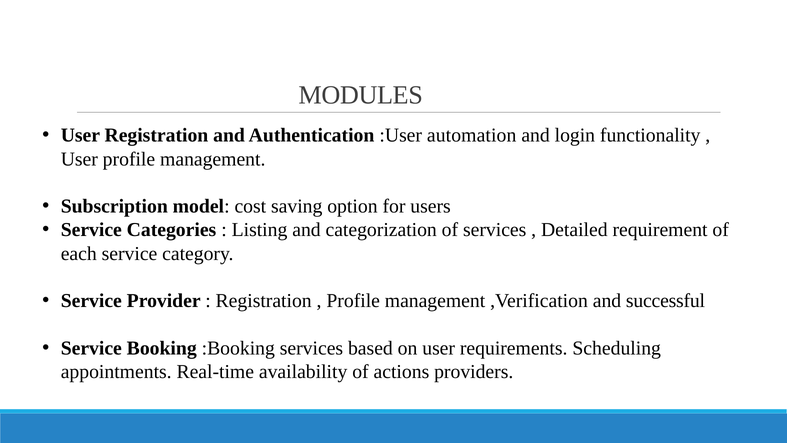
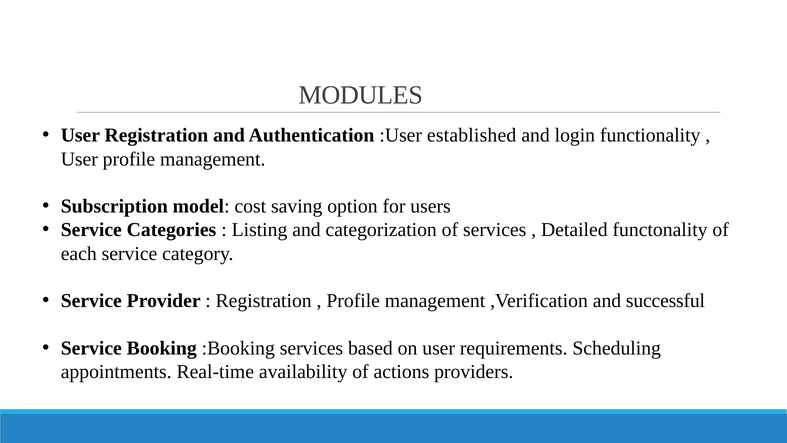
automation: automation -> established (472, 135)
requirement: requirement -> functonality (660, 230)
